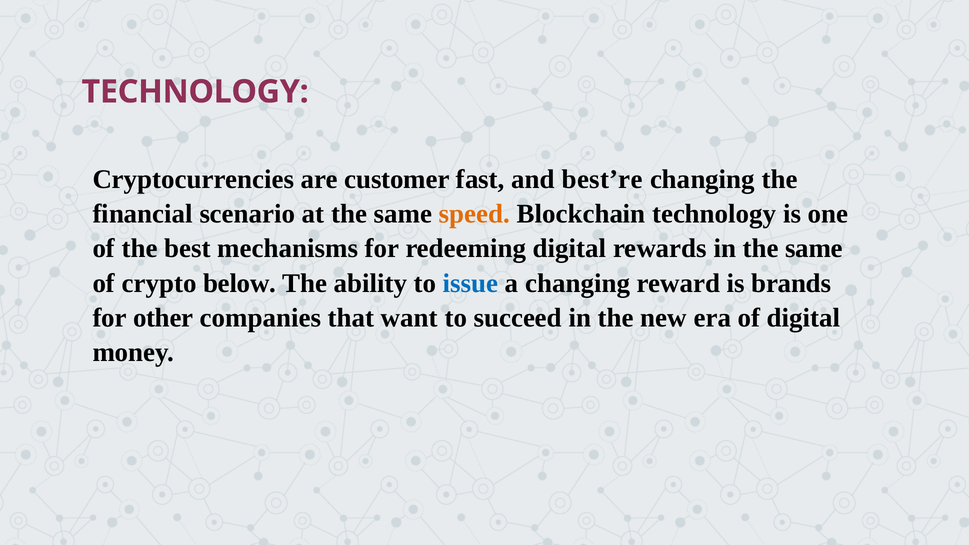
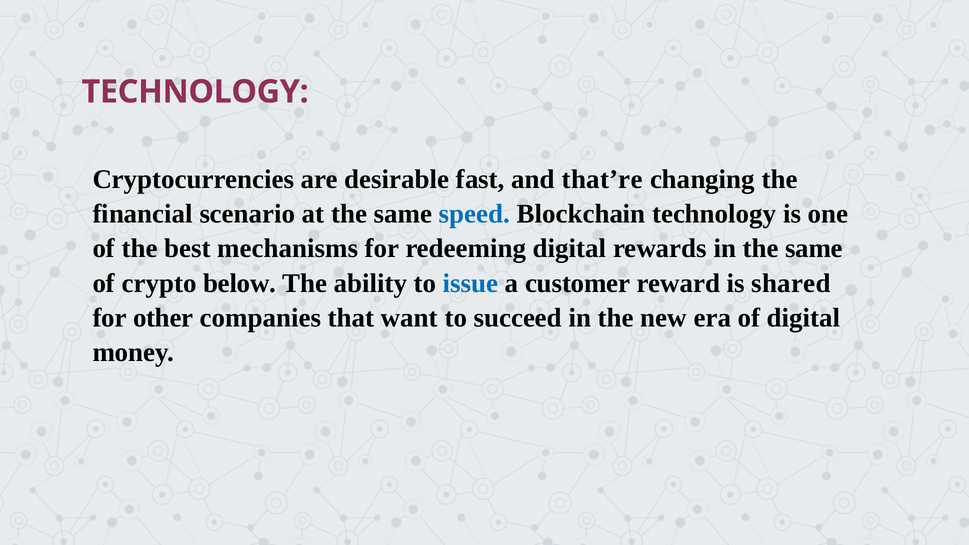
customer: customer -> desirable (397, 179)
best’re: best’re -> that’re (602, 179)
speed colour: orange -> blue (474, 214)
a changing: changing -> customer (578, 283)
brands: brands -> shared (791, 283)
